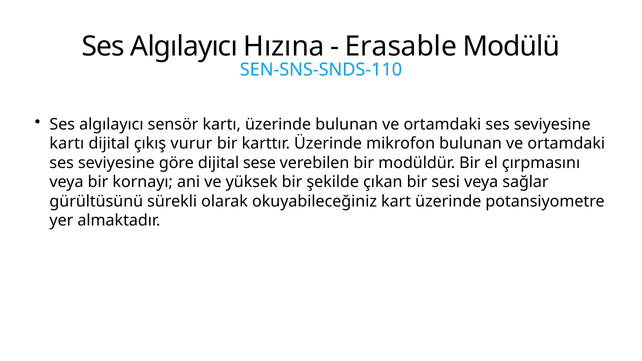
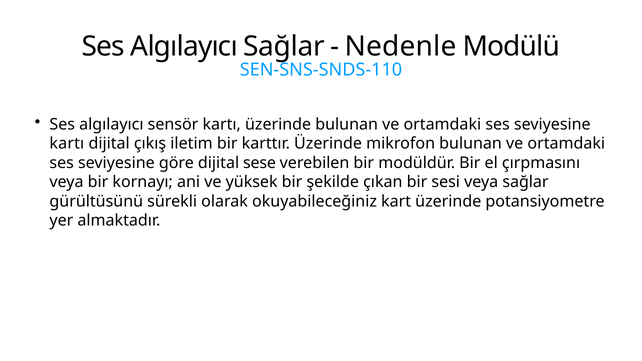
Algılayıcı Hızına: Hızına -> Sağlar (284, 46)
Erasable: Erasable -> Nedenle (401, 46)
vurur: vurur -> iletim (191, 144)
